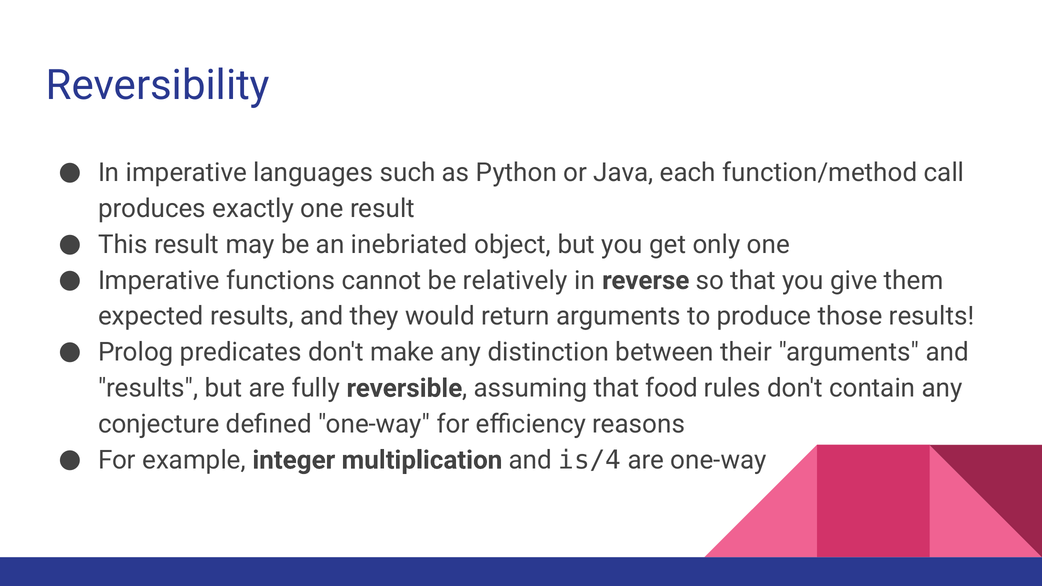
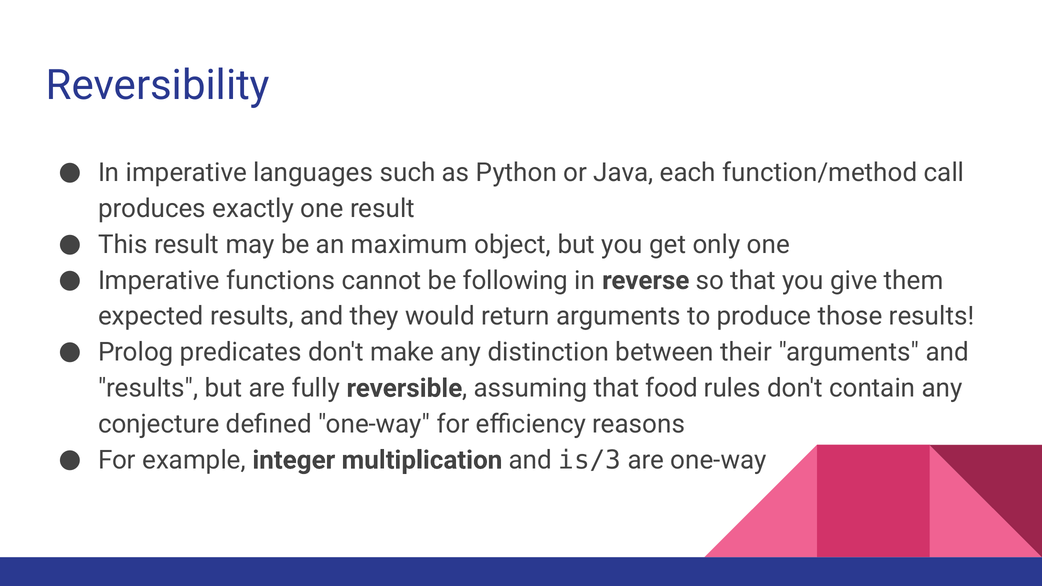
inebriated: inebriated -> maximum (409, 245)
relatively: relatively -> following (515, 280)
is/4: is/4 -> is/3 (590, 460)
